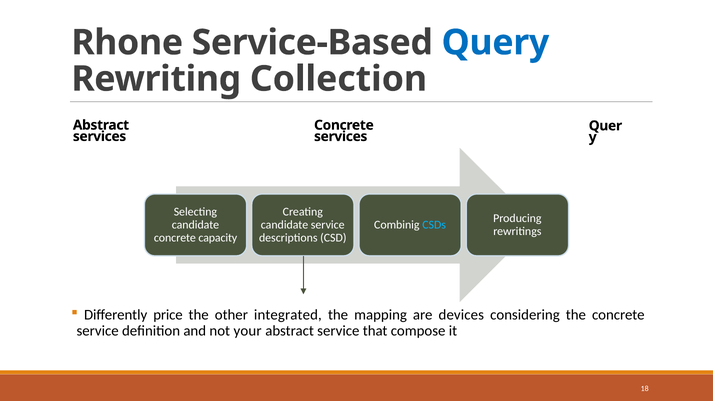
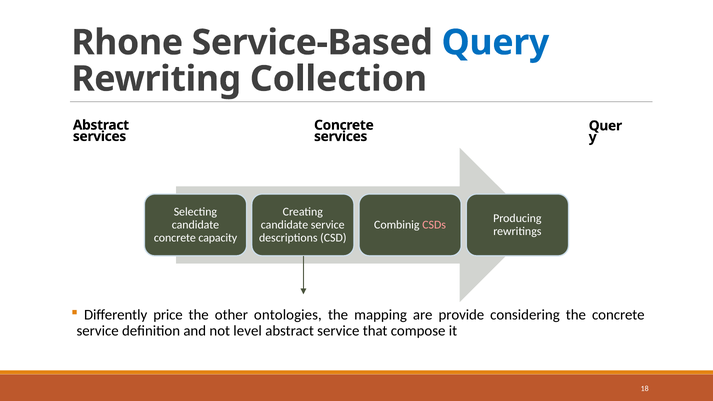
CSDs colour: light blue -> pink (434, 225)
integrated: integrated -> ontologies (288, 315)
devices: devices -> provide (461, 315)
your: your -> level (248, 331)
